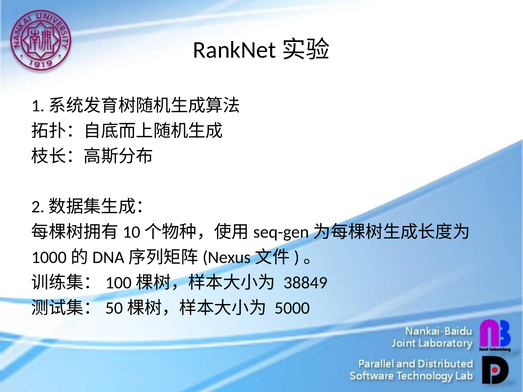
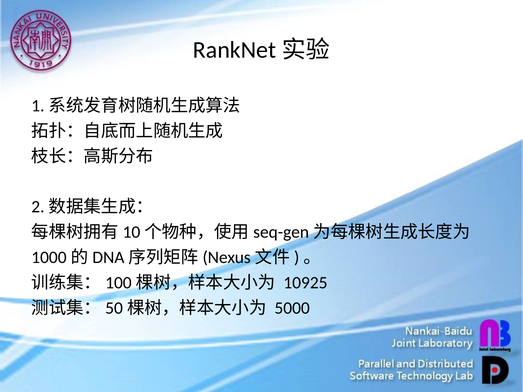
38849: 38849 -> 10925 (305, 283)
